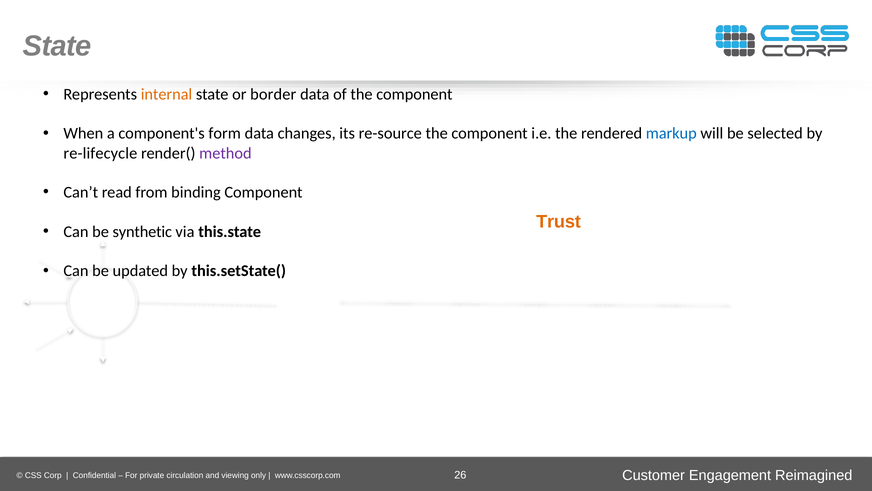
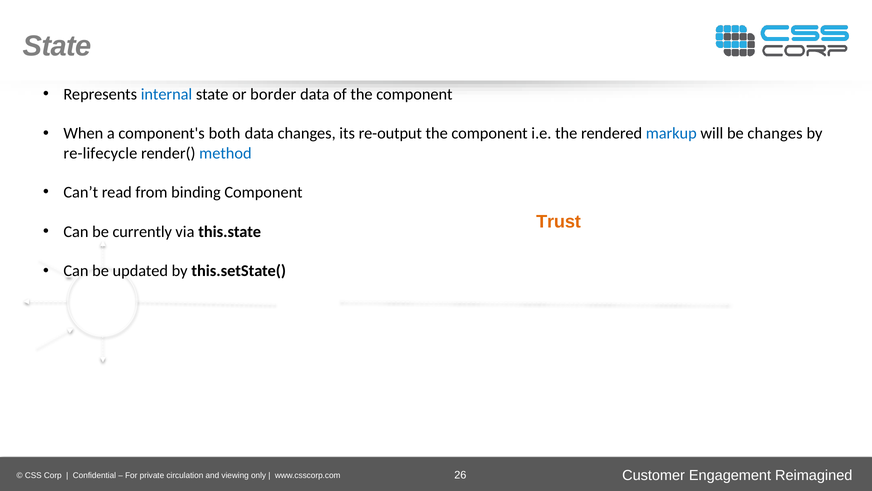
internal colour: orange -> blue (166, 94)
form: form -> both (225, 133)
re-source: re-source -> re-output (390, 133)
be selected: selected -> changes (775, 133)
method colour: purple -> blue (225, 153)
synthetic: synthetic -> currently (142, 232)
